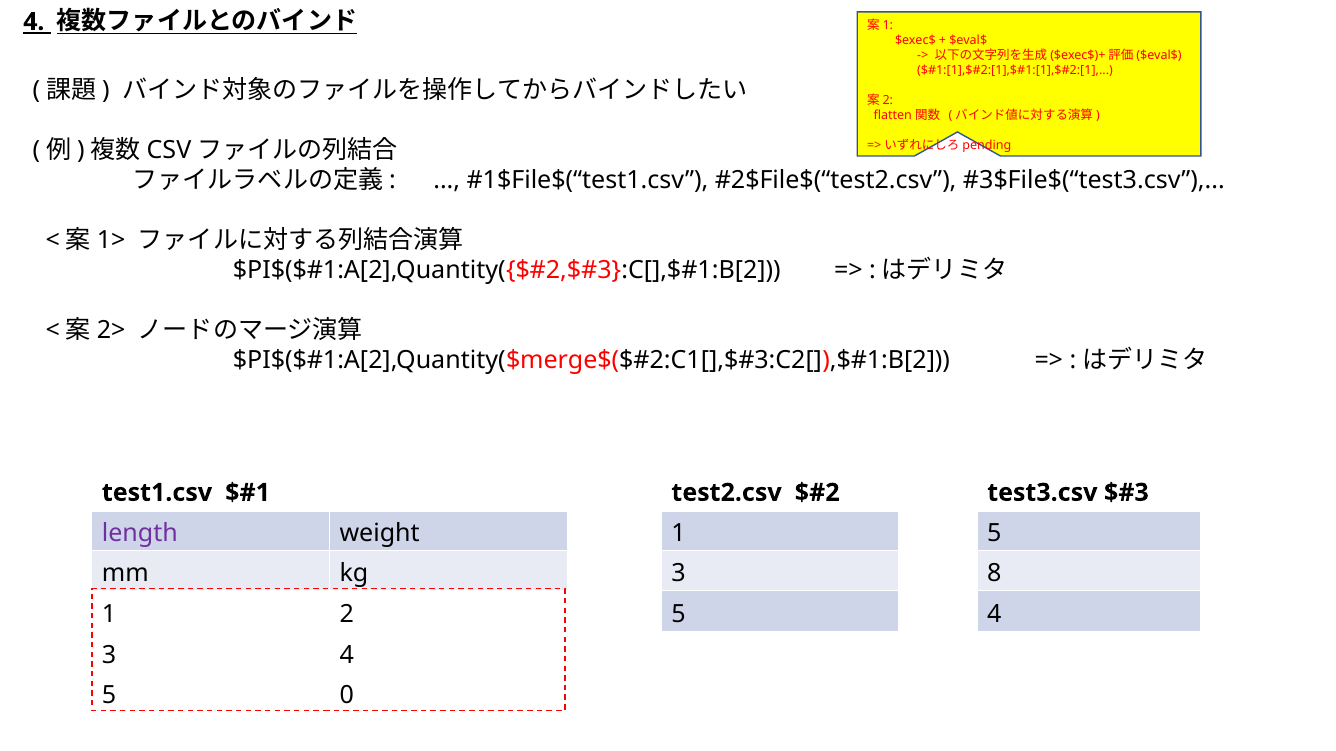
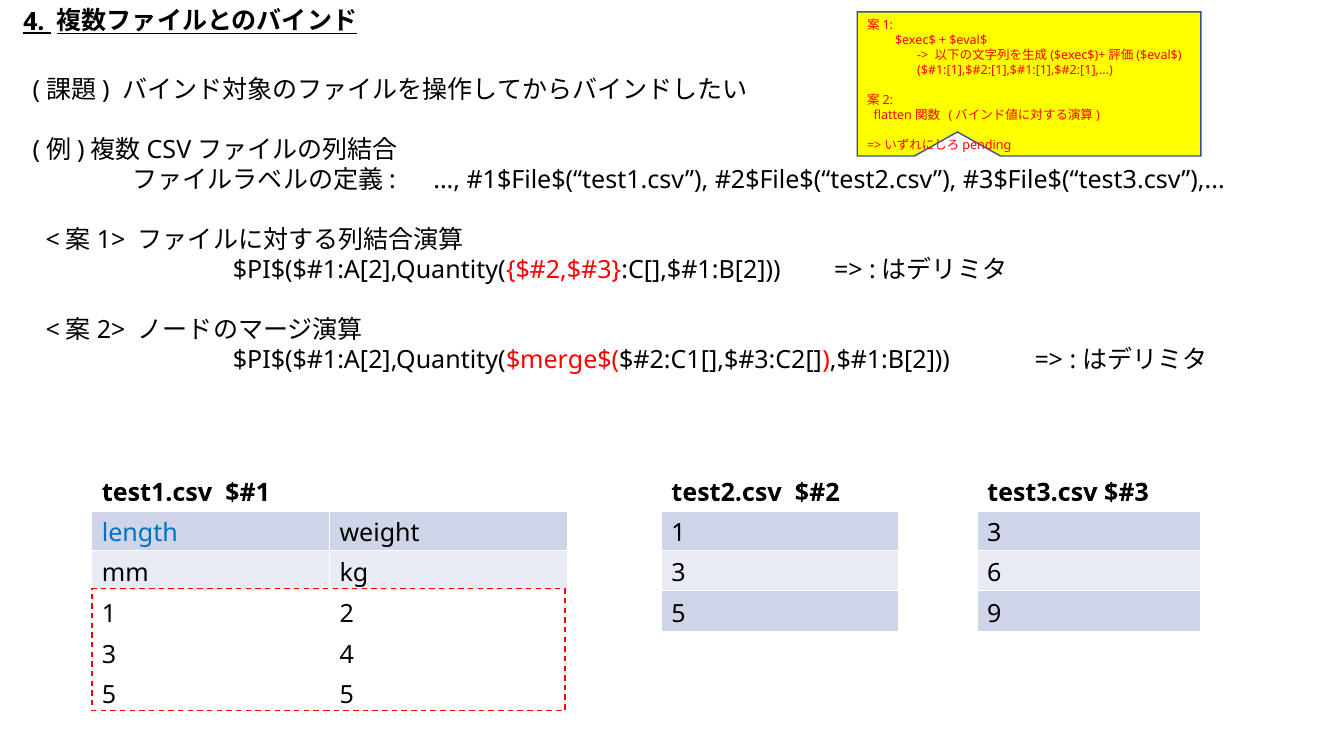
length colour: purple -> blue (140, 533)
1 5: 5 -> 3 (994, 533)
8: 8 -> 6 (994, 574)
5 4: 4 -> 9 (994, 615)
5 0: 0 -> 5 (347, 696)
